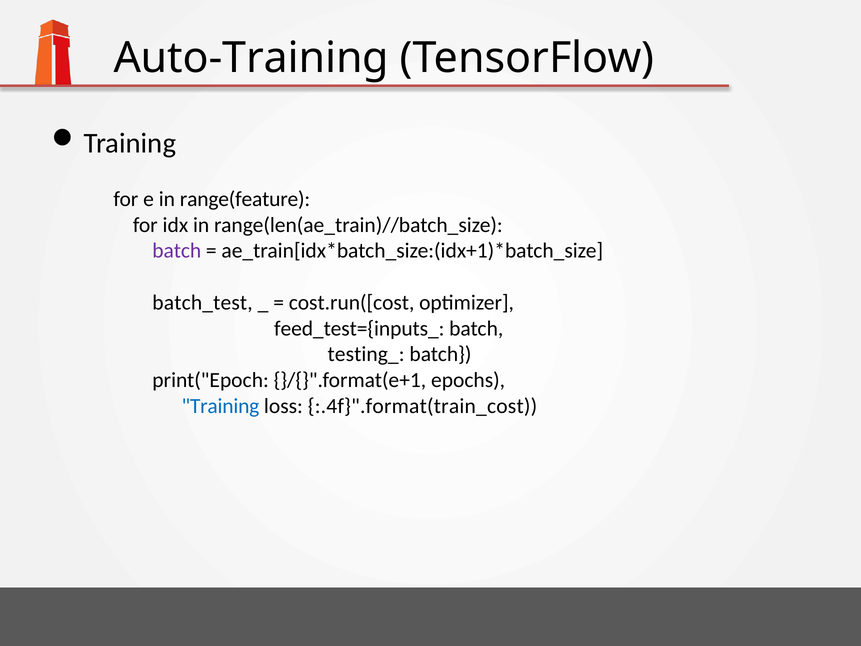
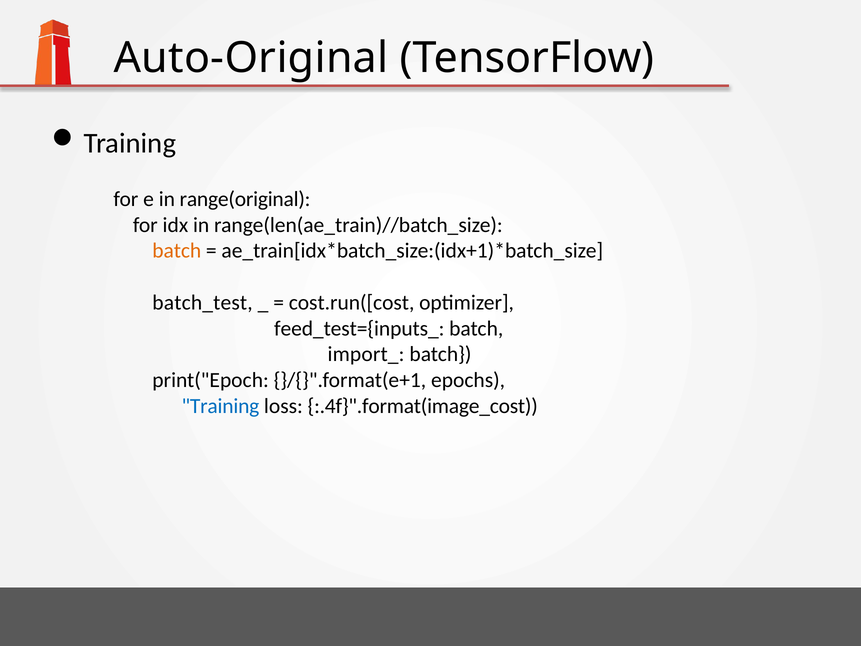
Auto-Training: Auto-Training -> Auto-Original (251, 58)
range(feature: range(feature -> range(original (245, 199)
batch colour: purple -> orange (177, 251)
testing_: testing_ -> import_ (366, 354)
:.4f}".format(train_cost: :.4f}".format(train_cost -> :.4f}".format(image_cost (423, 406)
